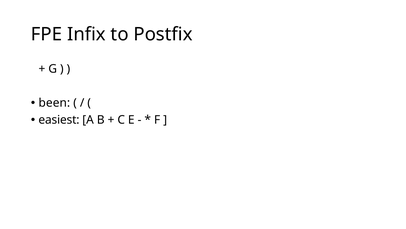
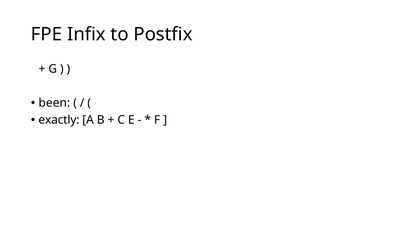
easiest: easiest -> exactly (59, 120)
